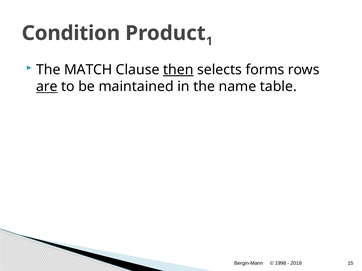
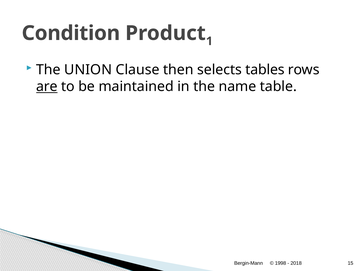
MATCH: MATCH -> UNION (88, 70)
then underline: present -> none (178, 70)
forms: forms -> tables (265, 70)
